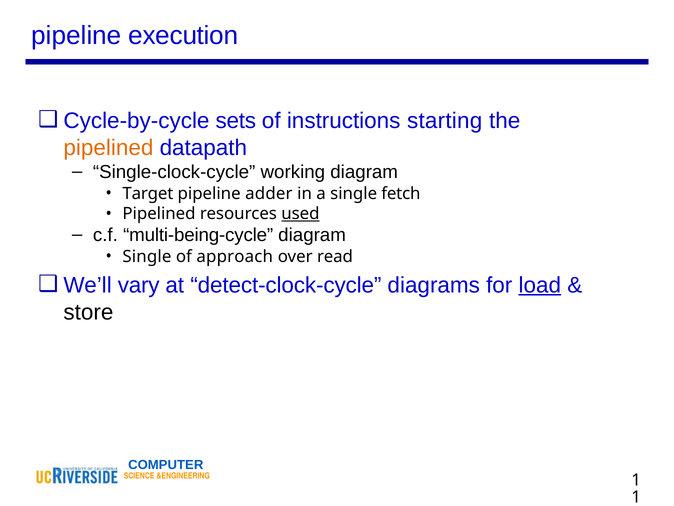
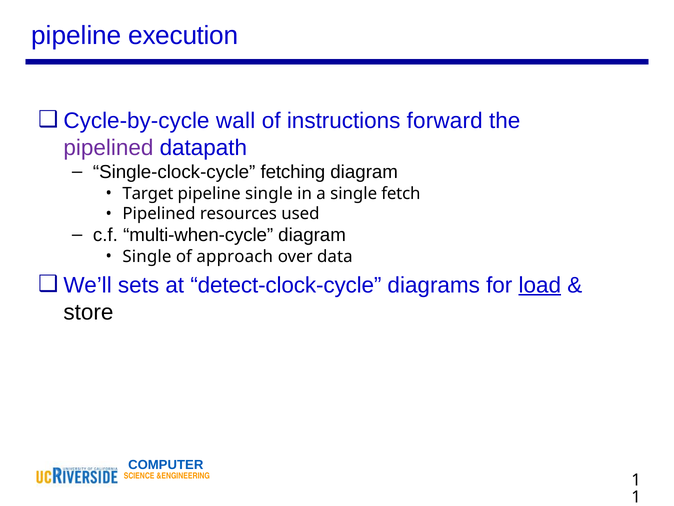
sets: sets -> wall (236, 121)
starting: starting -> forward (445, 121)
pipelined colour: orange -> purple (108, 148)
working: working -> fetching (293, 172)
pipeline adder: adder -> single (269, 193)
used underline: present -> none (300, 214)
multi-being-cycle: multi-being-cycle -> multi-when-cycle (198, 235)
read: read -> data (335, 256)
vary: vary -> sets (139, 285)
